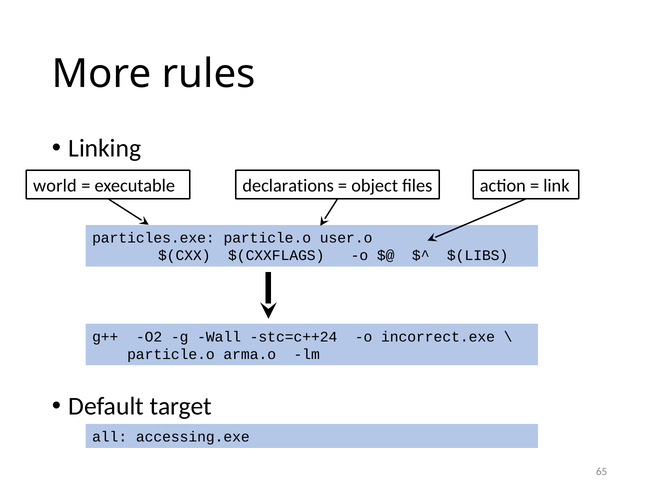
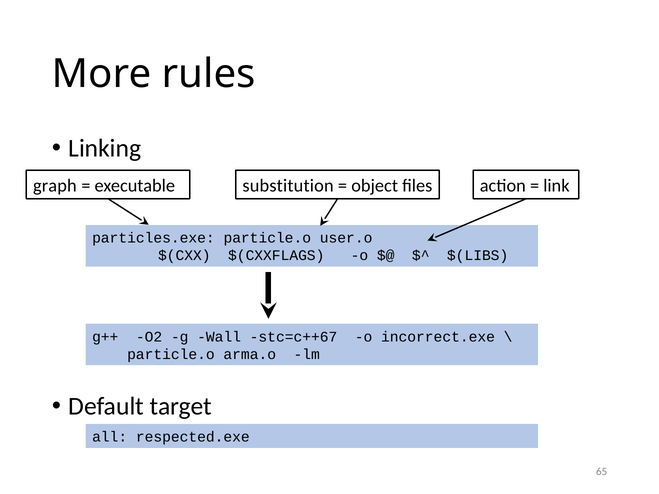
world: world -> graph (55, 186)
declarations: declarations -> substitution (288, 186)
stc=c++24: stc=c++24 -> stc=c++67 (294, 337)
accessing.exe: accessing.exe -> respected.exe (193, 437)
